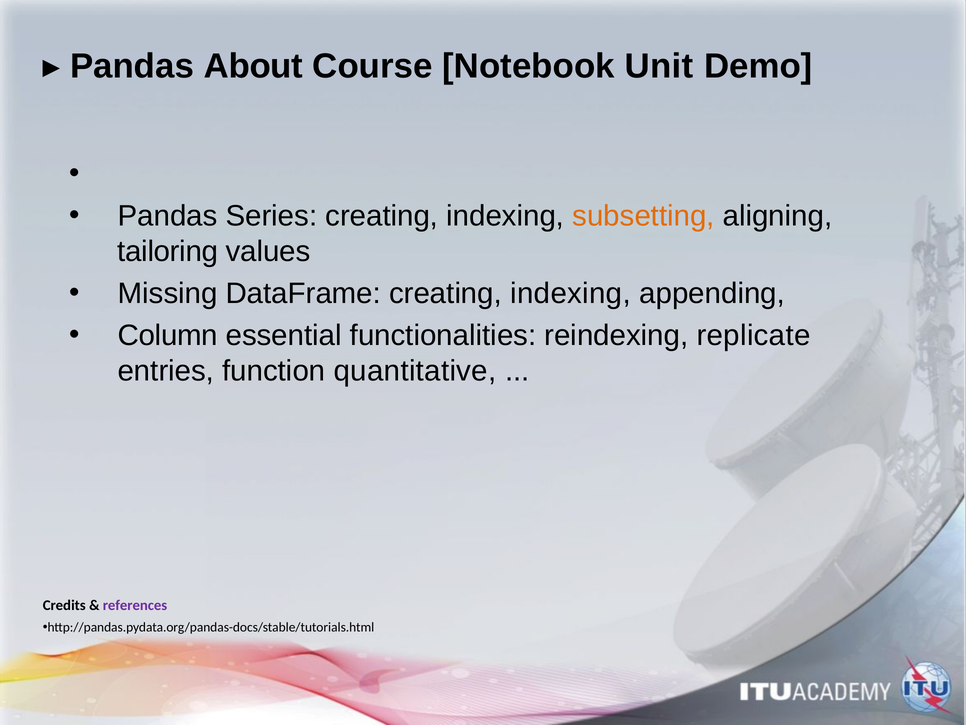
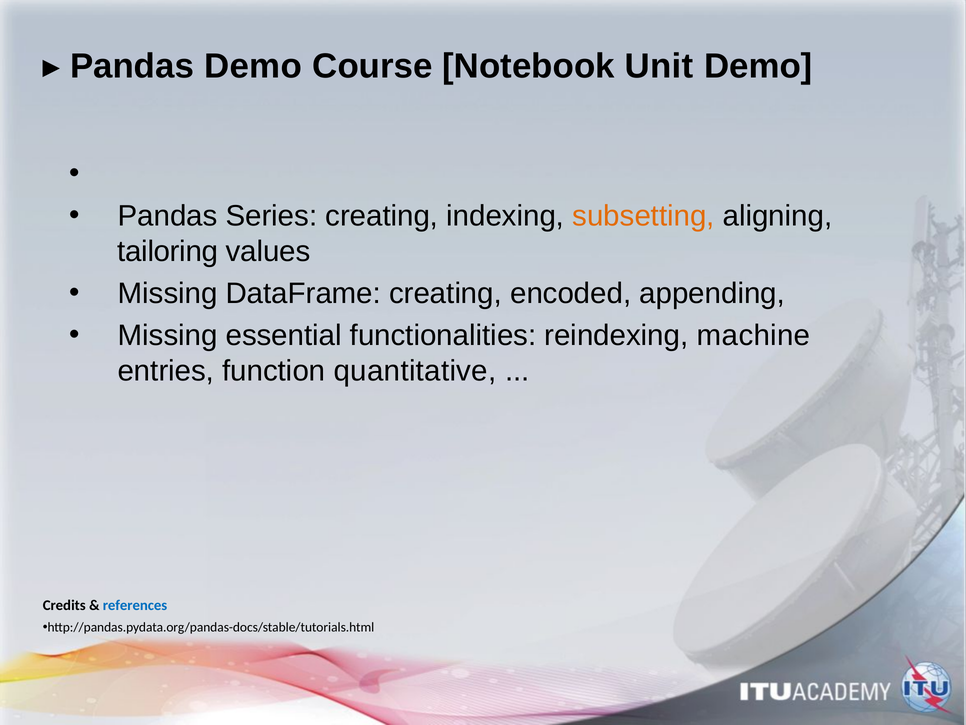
Pandas About: About -> Demo (253, 66)
DataFrame creating indexing: indexing -> encoded (571, 293)
Column: Column -> Missing (168, 335)
replicate: replicate -> machine (754, 335)
references colour: purple -> blue (135, 605)
